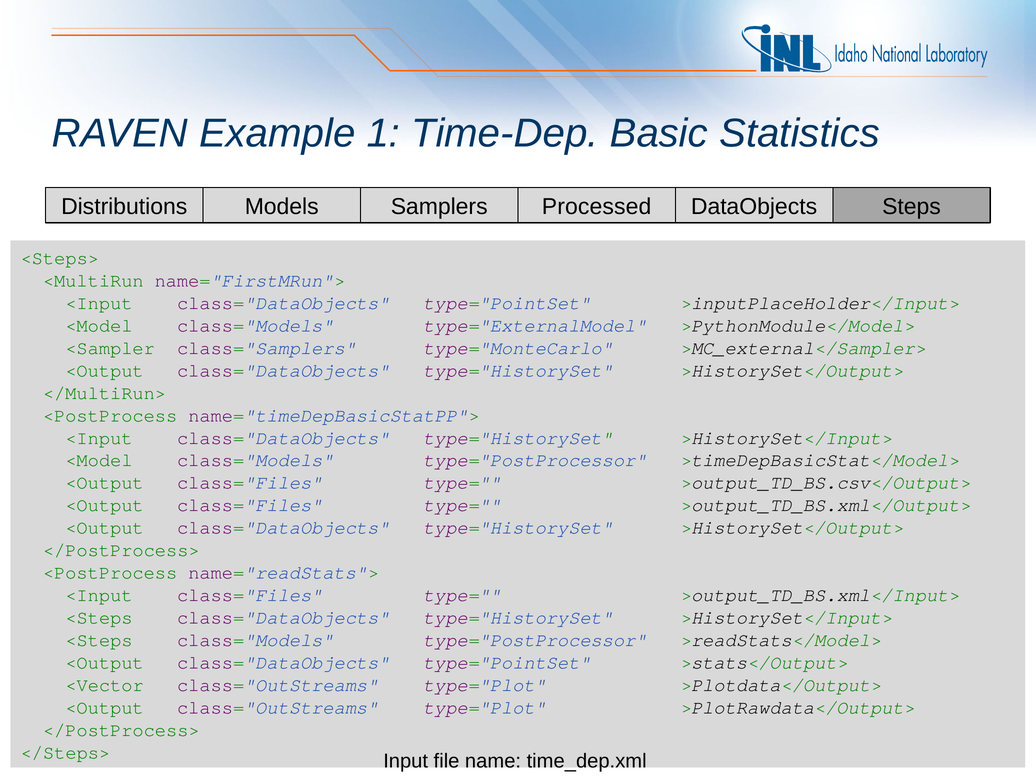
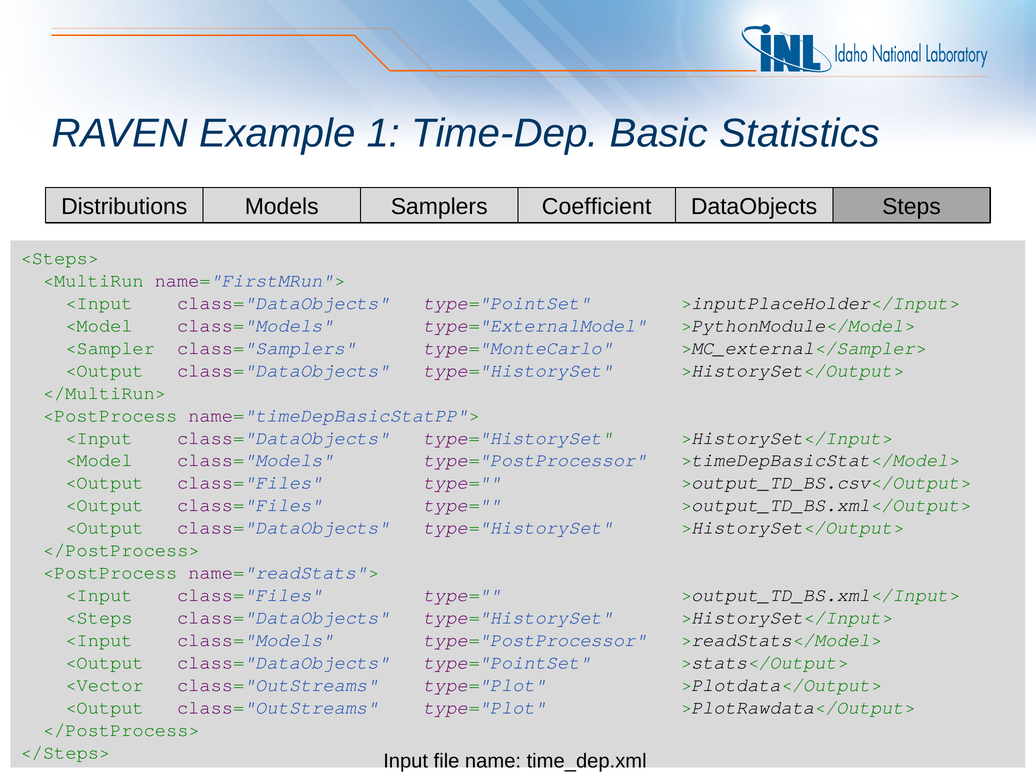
Processed: Processed -> Coefficient (597, 207)
<Steps: <Steps -> <Input (99, 640)
